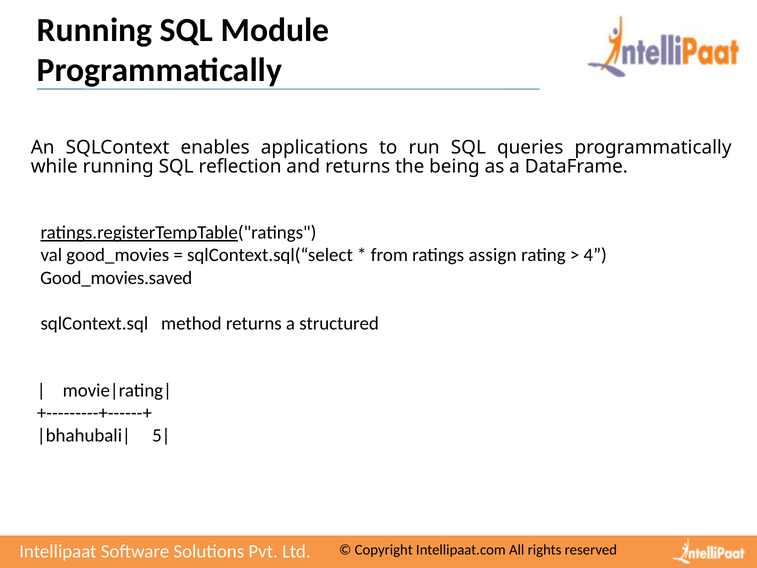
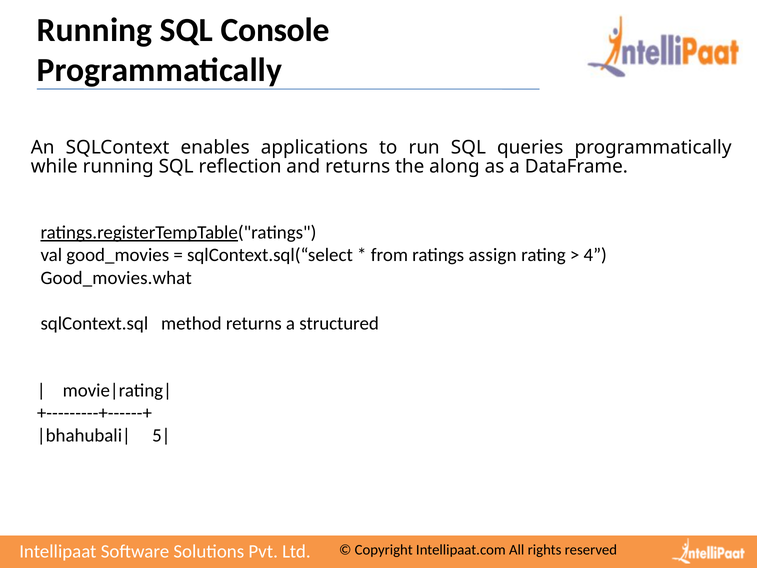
Module: Module -> Console (275, 30)
being: being -> along (454, 166)
Good_movies.saved: Good_movies.saved -> Good_movies.what (116, 278)
